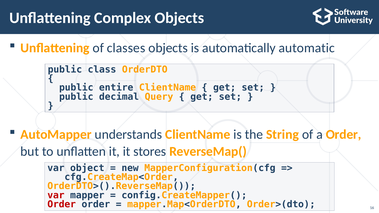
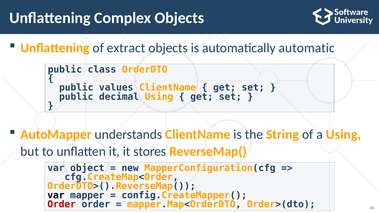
classes: classes -> extract (126, 48)
entire: entire -> values (116, 88)
decimal Query: Query -> Using (159, 97)
a Order: Order -> Using (343, 135)
var colour: red -> black (56, 195)
